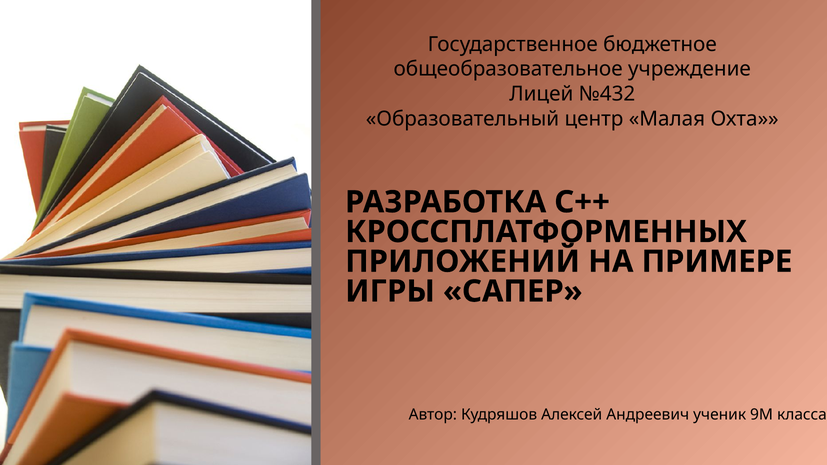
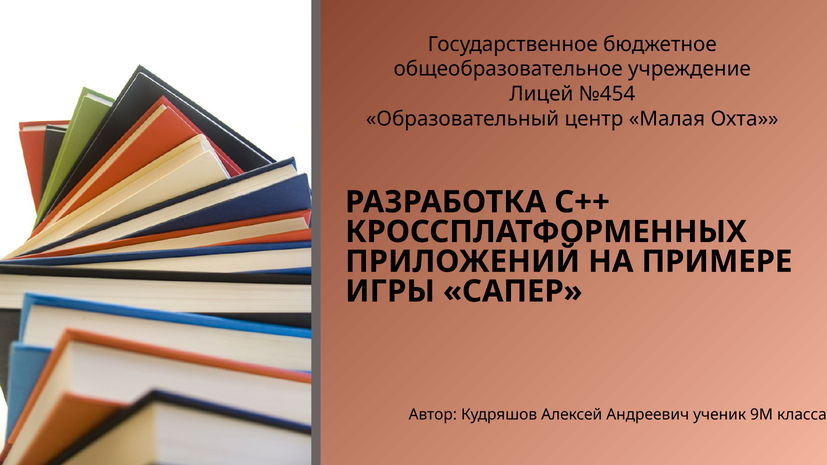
№432: №432 -> №454 (607, 94)
